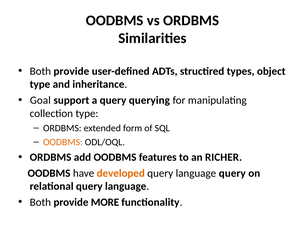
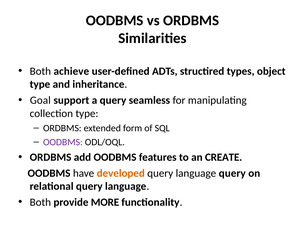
provide: provide -> achieve (71, 71)
querying: querying -> seamless (149, 101)
OODBMS colour: orange -> purple (63, 143)
RICHER: RICHER -> CREATE (224, 158)
